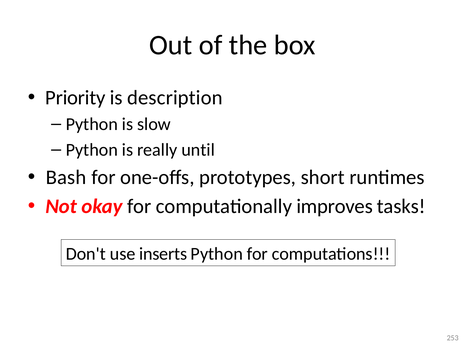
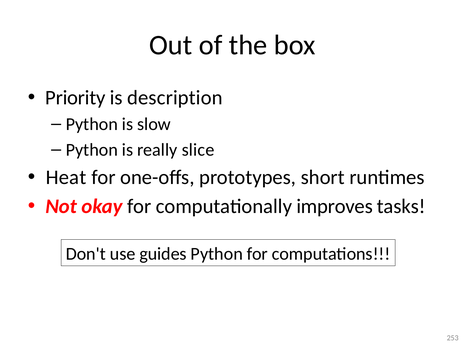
until: until -> slice (198, 150)
Bash: Bash -> Heat (66, 177)
inserts: inserts -> guides (163, 254)
